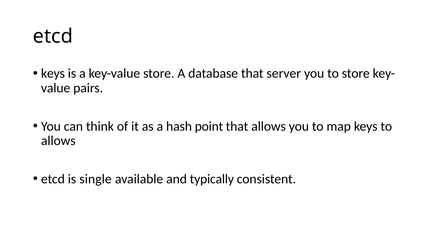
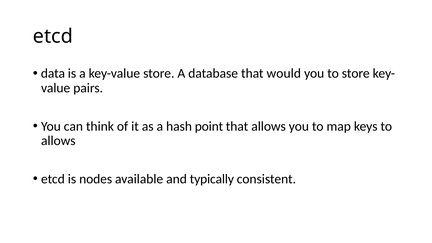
keys: keys -> data (53, 74)
server: server -> would (284, 74)
single: single -> nodes (96, 179)
